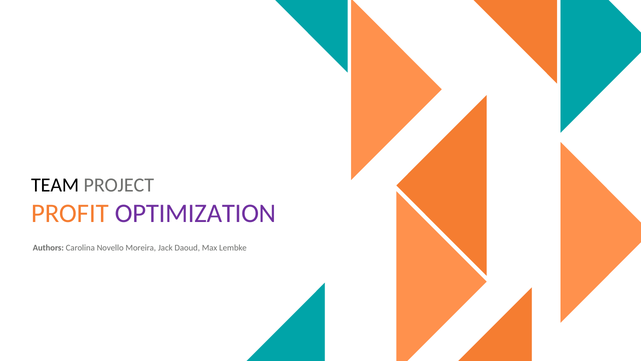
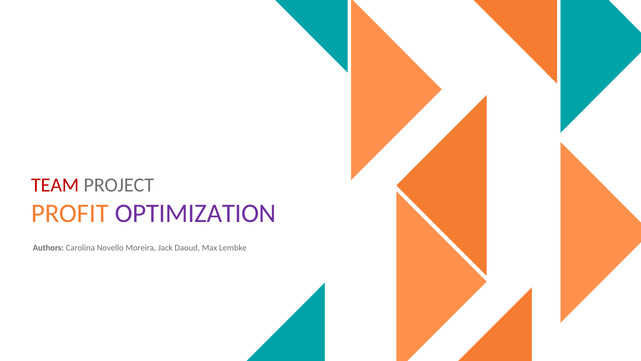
TEAM colour: black -> red (55, 185)
